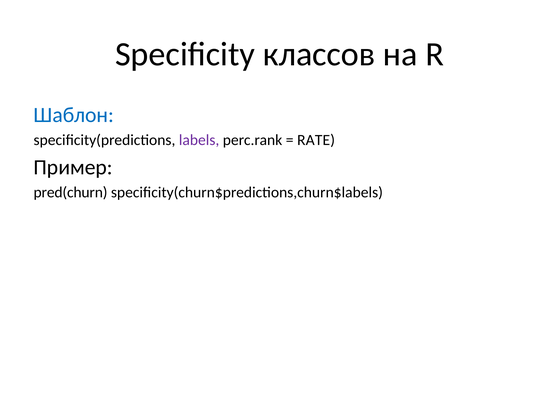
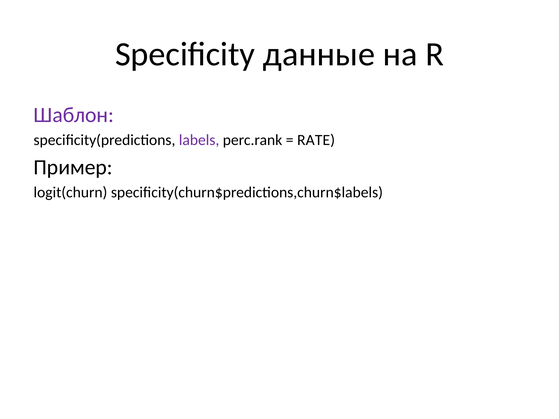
классов: классов -> данные (319, 54)
Шаблон colour: blue -> purple (74, 115)
pred(churn: pred(churn -> logit(churn (70, 192)
